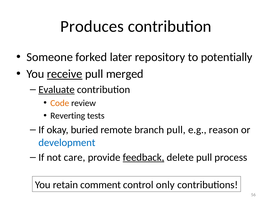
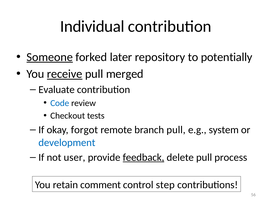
Produces: Produces -> Individual (92, 26)
Someone underline: none -> present (50, 57)
Evaluate underline: present -> none (57, 90)
Code colour: orange -> blue (60, 103)
Reverting: Reverting -> Checkout (68, 116)
buried: buried -> forgot (84, 130)
reason: reason -> system (224, 130)
care: care -> user (75, 157)
only: only -> step (165, 185)
